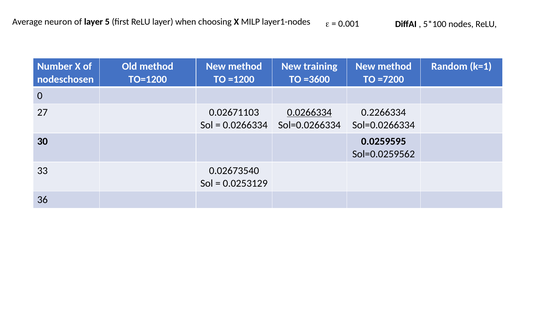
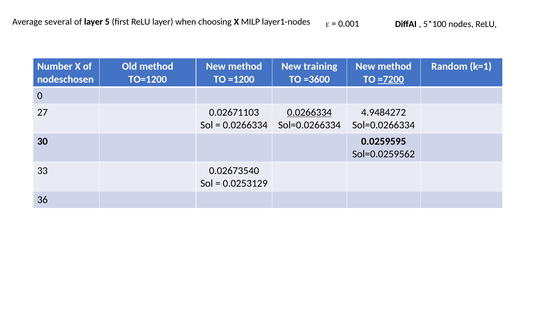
neuron: neuron -> several (58, 22)
=7200 underline: none -> present (391, 79)
0.2266334: 0.2266334 -> 4.9484272 (384, 112)
